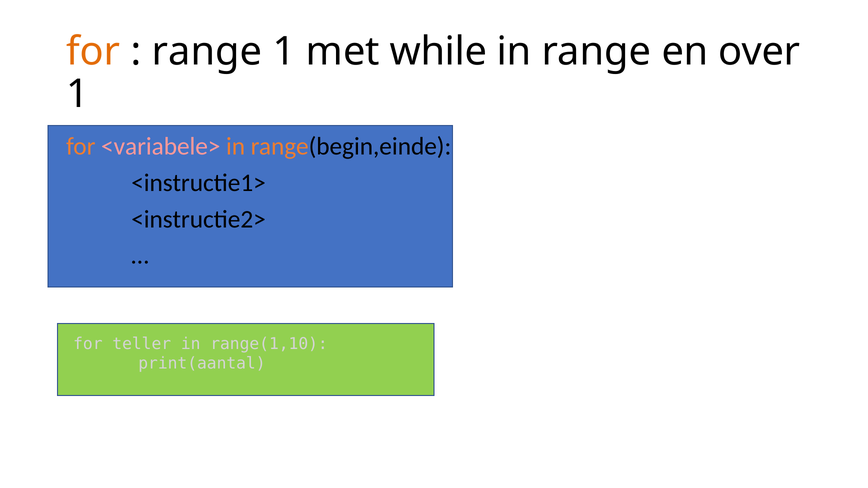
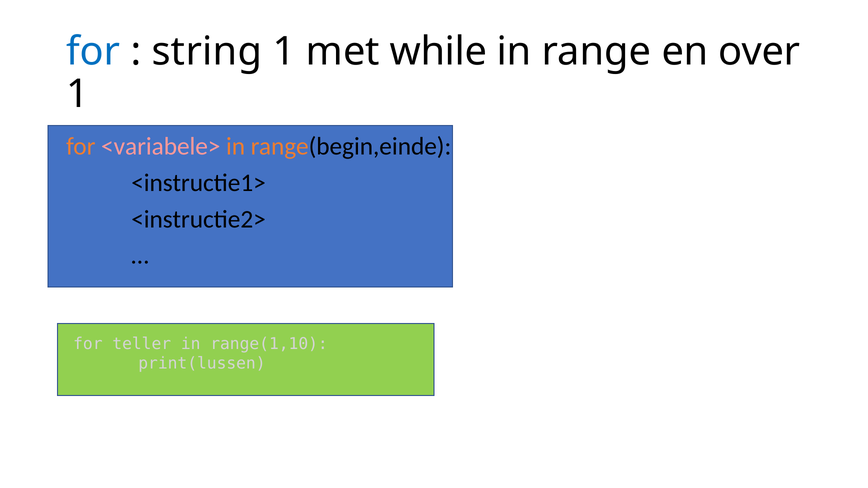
for colour: orange -> blue (93, 51)
range: range -> string (207, 51)
print(aantal: print(aantal -> print(lussen (202, 363)
